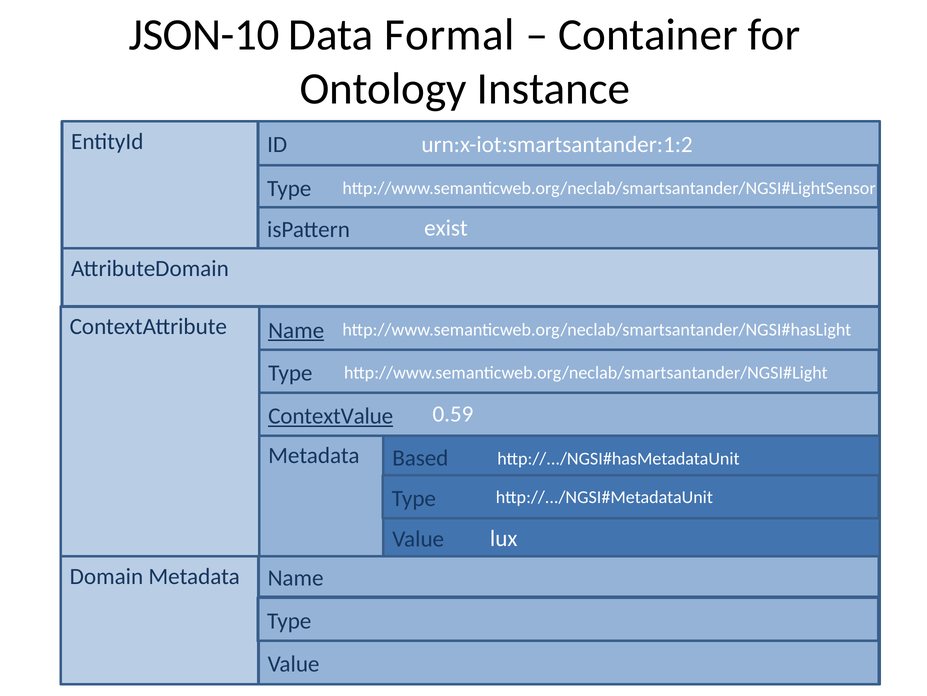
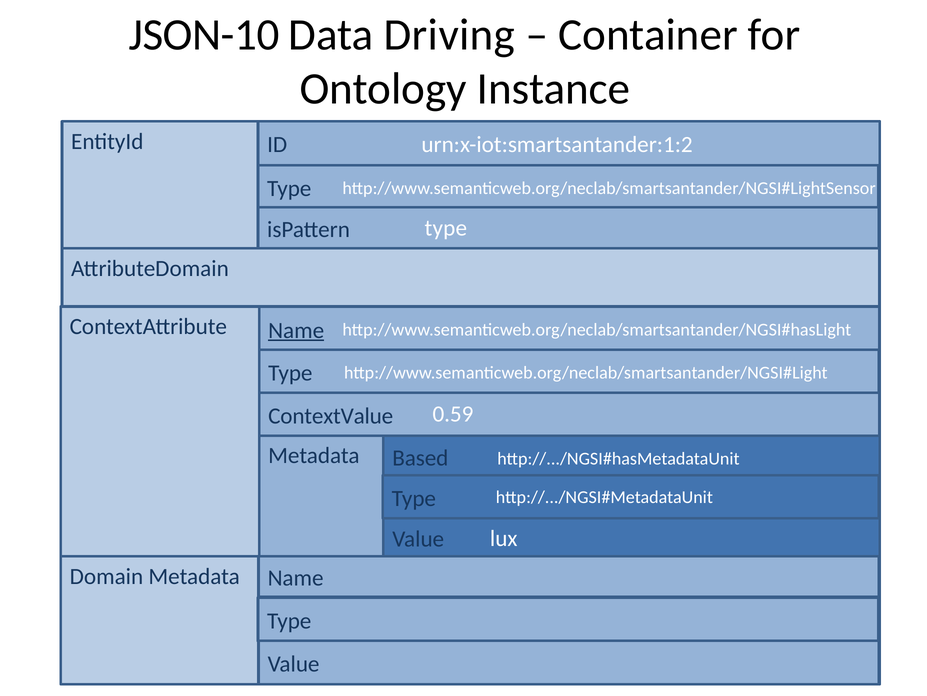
Formal: Formal -> Driving (449, 35)
exist: exist -> type (446, 228)
ContextValue underline: present -> none (331, 416)
